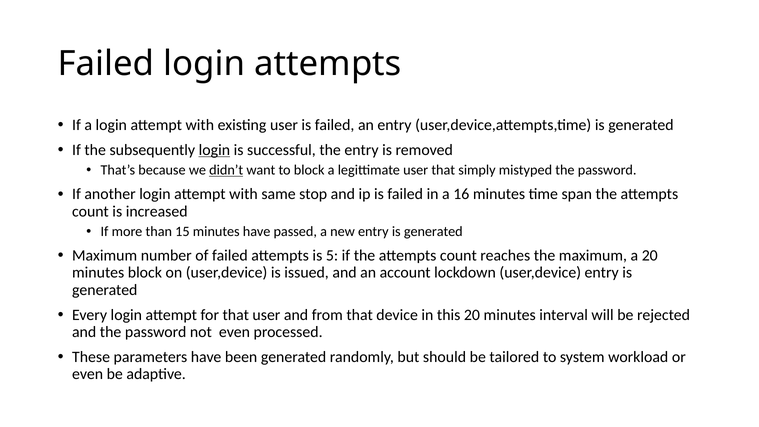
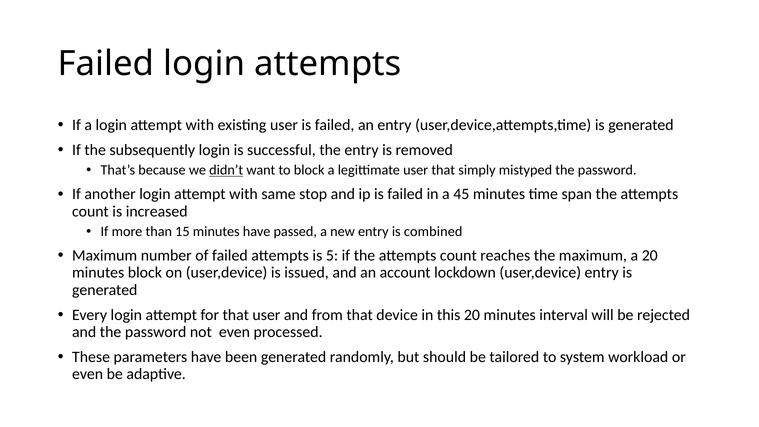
login underline: present -> none (214, 150)
16: 16 -> 45 (461, 194)
new entry is generated: generated -> combined (433, 231)
